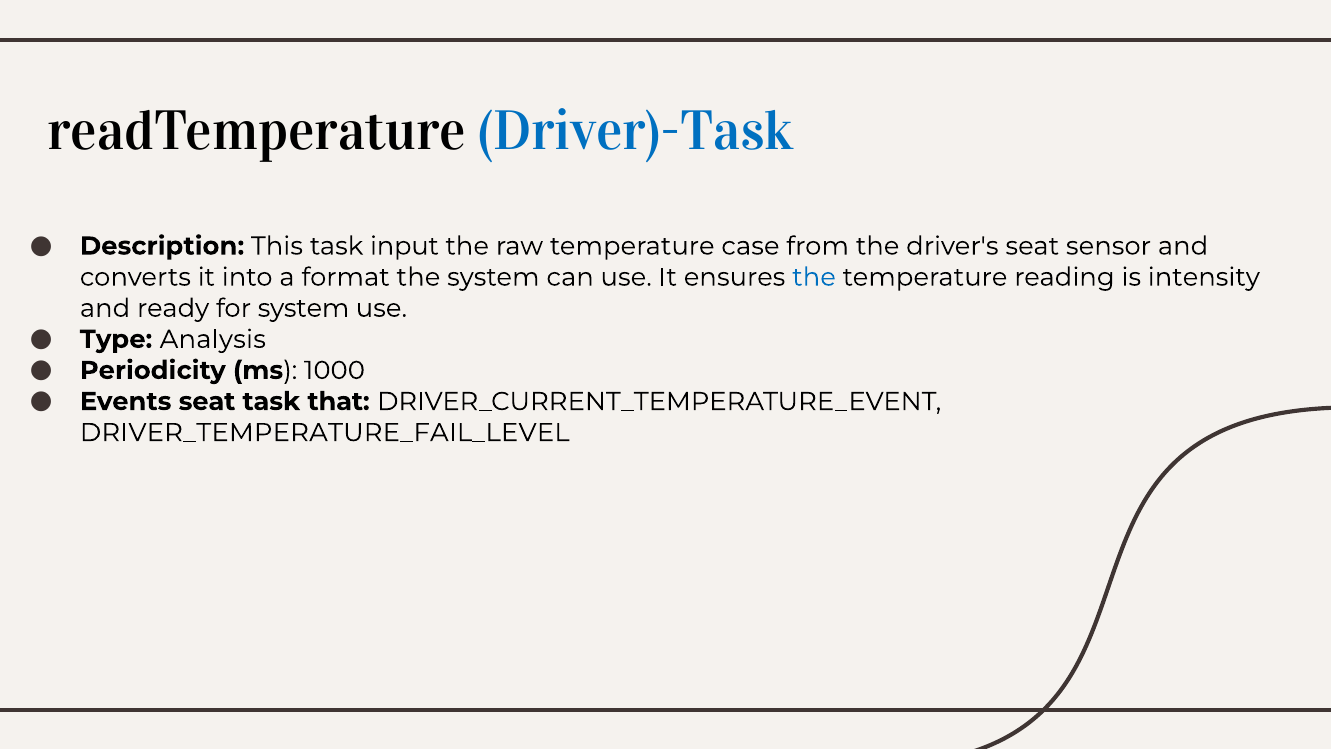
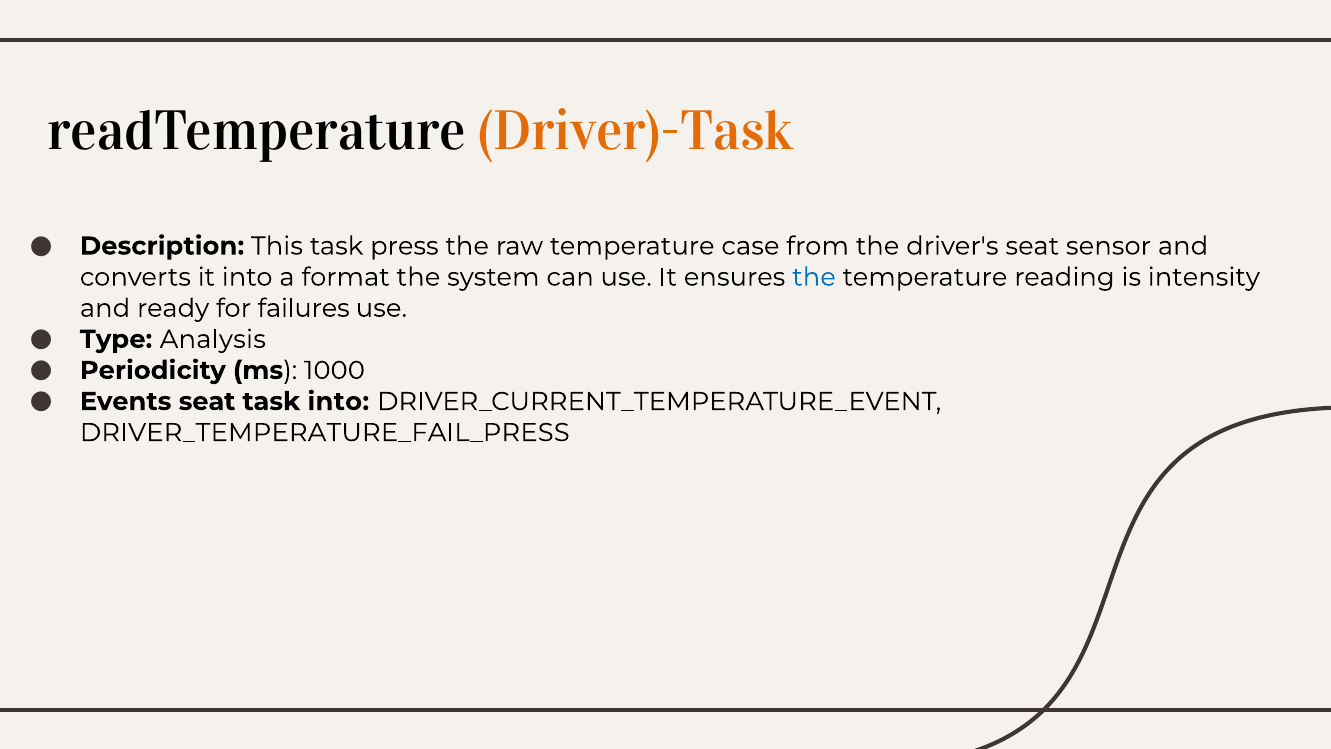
Driver)-Task colour: blue -> orange (636, 131)
input: input -> press (404, 246)
for system: system -> failures (304, 308)
task that: that -> into (338, 401)
DRIVER_TEMPERATURE_FAIL_LEVEL: DRIVER_TEMPERATURE_FAIL_LEVEL -> DRIVER_TEMPERATURE_FAIL_PRESS (325, 432)
